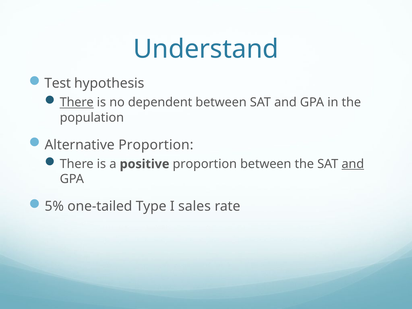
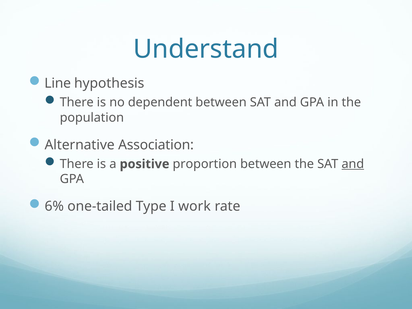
Test: Test -> Line (58, 83)
There underline: present -> none (77, 102)
Alternative Proportion: Proportion -> Association (156, 145)
5%: 5% -> 6% (54, 206)
sales: sales -> work (195, 206)
